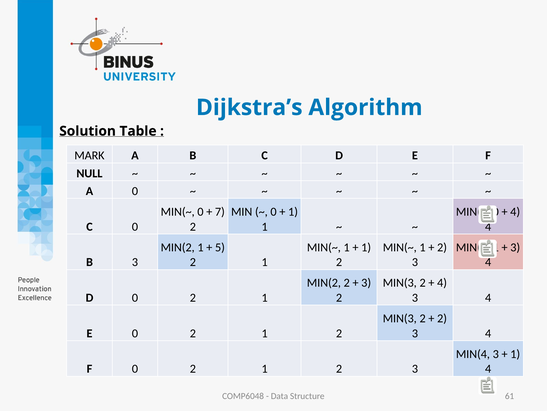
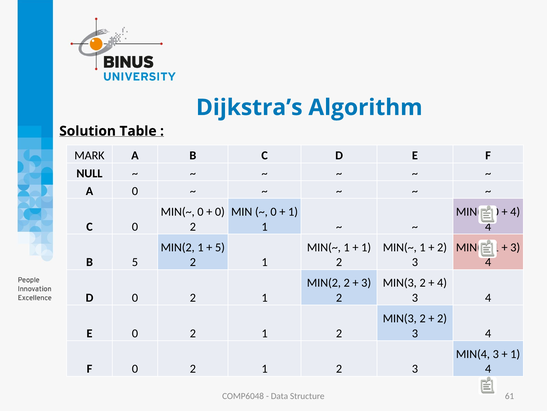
7: 7 -> 0 (220, 211)
B 3: 3 -> 5 (135, 262)
